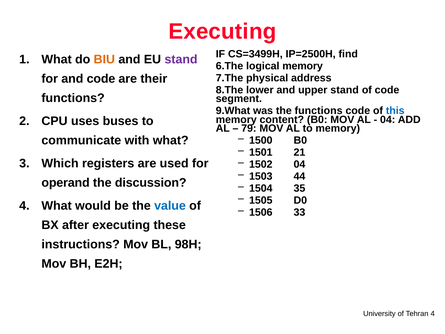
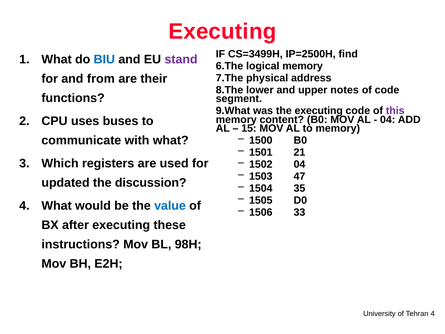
BIU colour: orange -> blue (104, 59)
and code: code -> from (101, 79)
upper stand: stand -> notes (345, 90)
the functions: functions -> executing (319, 111)
this colour: blue -> purple (395, 111)
79: 79 -> 15 (249, 128)
44: 44 -> 47 (299, 176)
operand: operand -> updated (66, 183)
